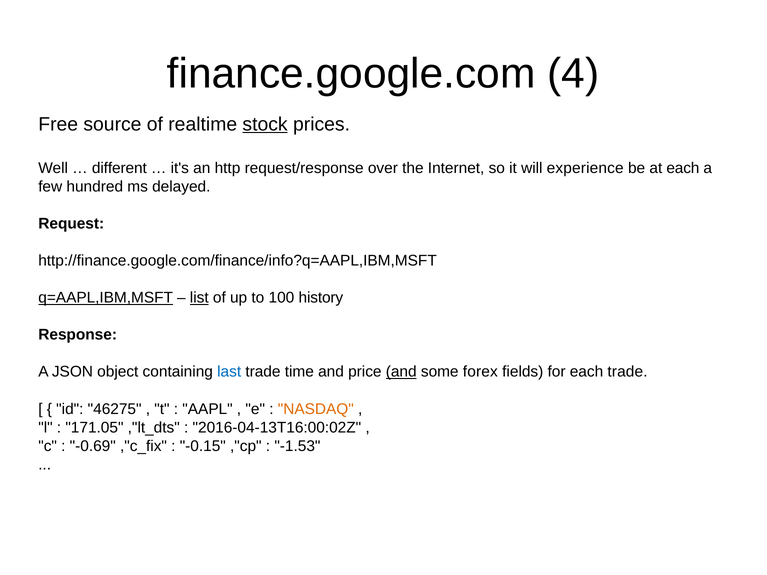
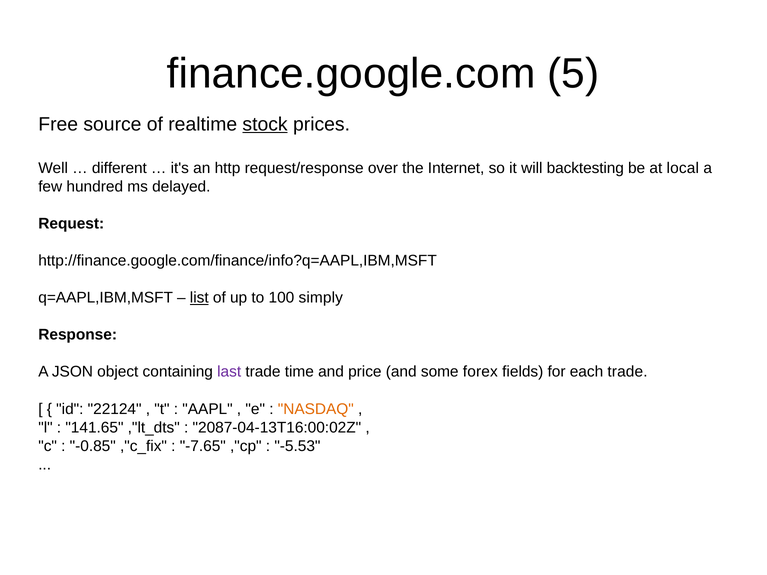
4: 4 -> 5 (573, 74)
experience: experience -> backtesting (585, 168)
at each: each -> local (683, 168)
q=AAPL,IBM,MSFT underline: present -> none (106, 298)
history: history -> simply (321, 298)
last colour: blue -> purple (229, 372)
and underline: present -> none (401, 372)
46275: 46275 -> 22124 (115, 409)
171.05: 171.05 -> 141.65 (94, 428)
2016-04-13T16:00:02Z: 2016-04-13T16:00:02Z -> 2087-04-13T16:00:02Z (277, 428)
-0.69: -0.69 -> -0.85 (93, 446)
-0.15: -0.15 -> -7.65 (203, 446)
-1.53: -1.53 -> -5.53 (297, 446)
